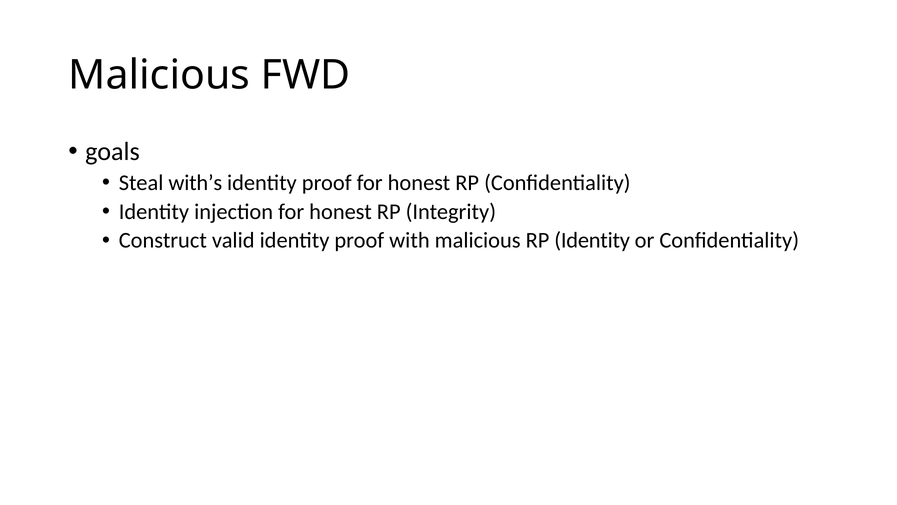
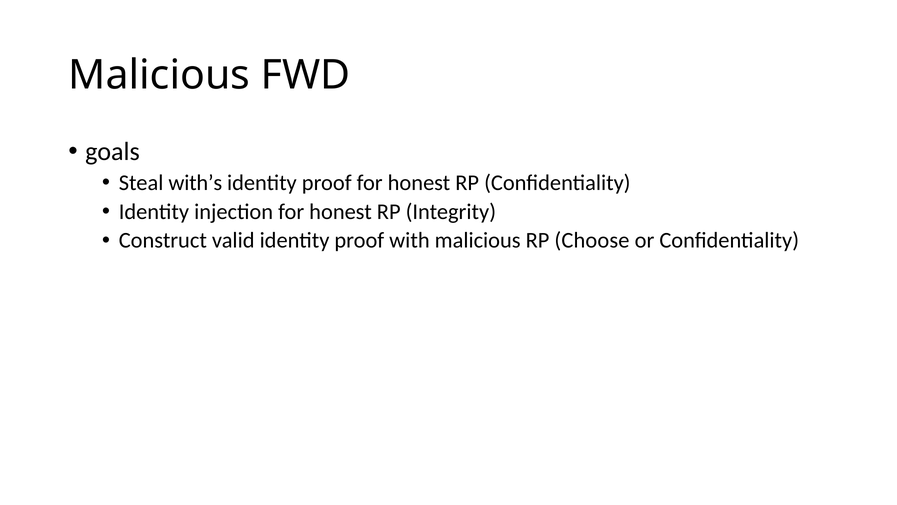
RP Identity: Identity -> Choose (592, 240)
